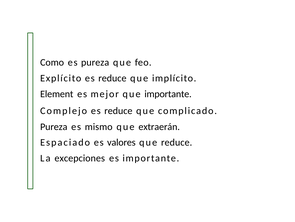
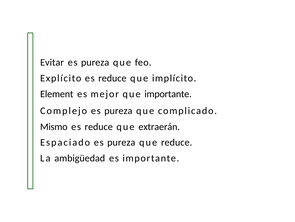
Como: Como -> Evitar (52, 62)
Complejo es reduce: reduce -> pureza (118, 111)
Pureza: Pureza -> Mismo (54, 126)
mismo: mismo -> reduce (99, 126)
Espaciado es valores: valores -> pureza (121, 142)
excepciones: excepciones -> ambigüedad (80, 158)
